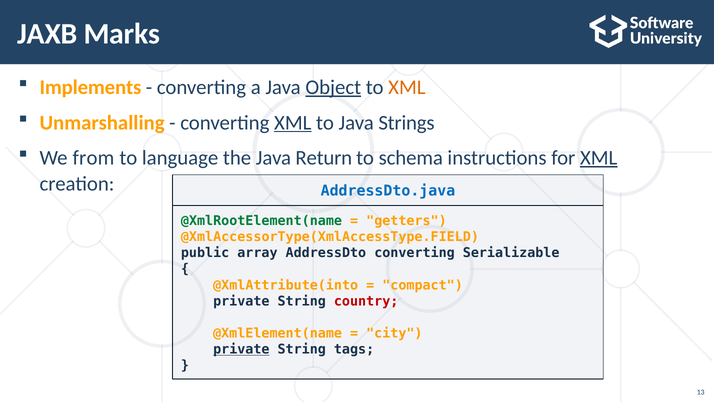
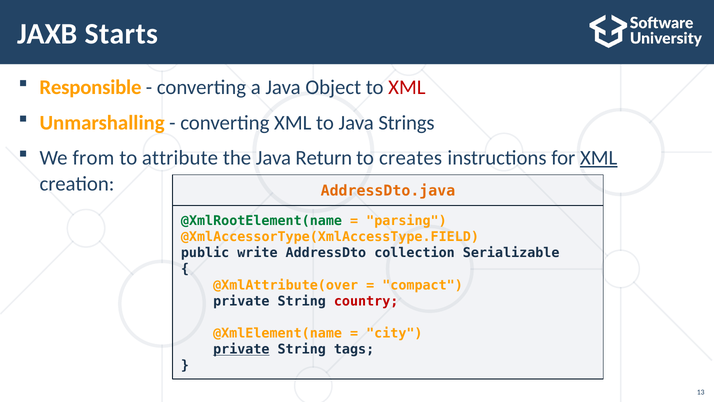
Marks: Marks -> Starts (122, 34)
Implements: Implements -> Responsible (90, 87)
Object underline: present -> none (333, 87)
XML colour: orange -> red (407, 87)
XML underline: present -> none (293, 123)
language: language -> attribute (180, 158)
schema: schema -> creates (411, 158)
AddressDto.java colour: blue -> orange (388, 191)
getters: getters -> parsing (406, 221)
array: array -> write (257, 253)
AddressDto converting: converting -> collection (415, 253)
@XmlAttribute(into: @XmlAttribute(into -> @XmlAttribute(over (286, 285)
